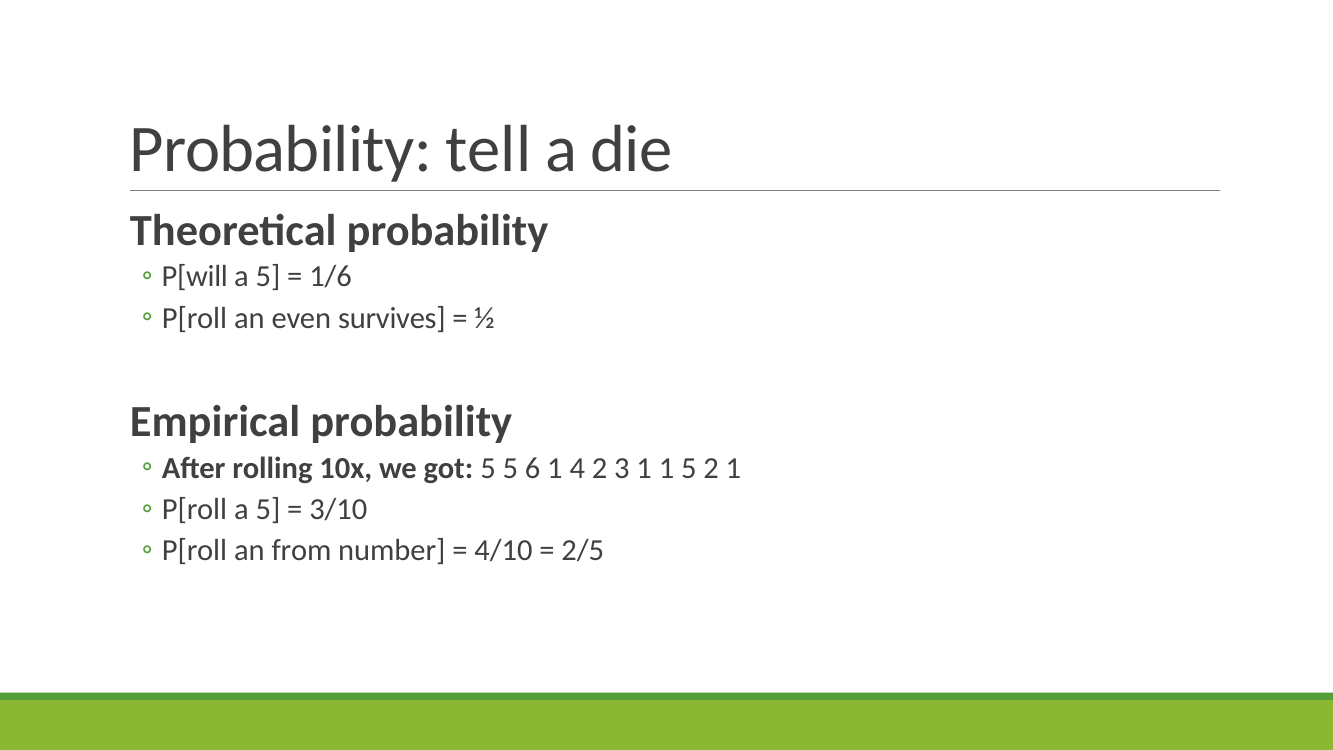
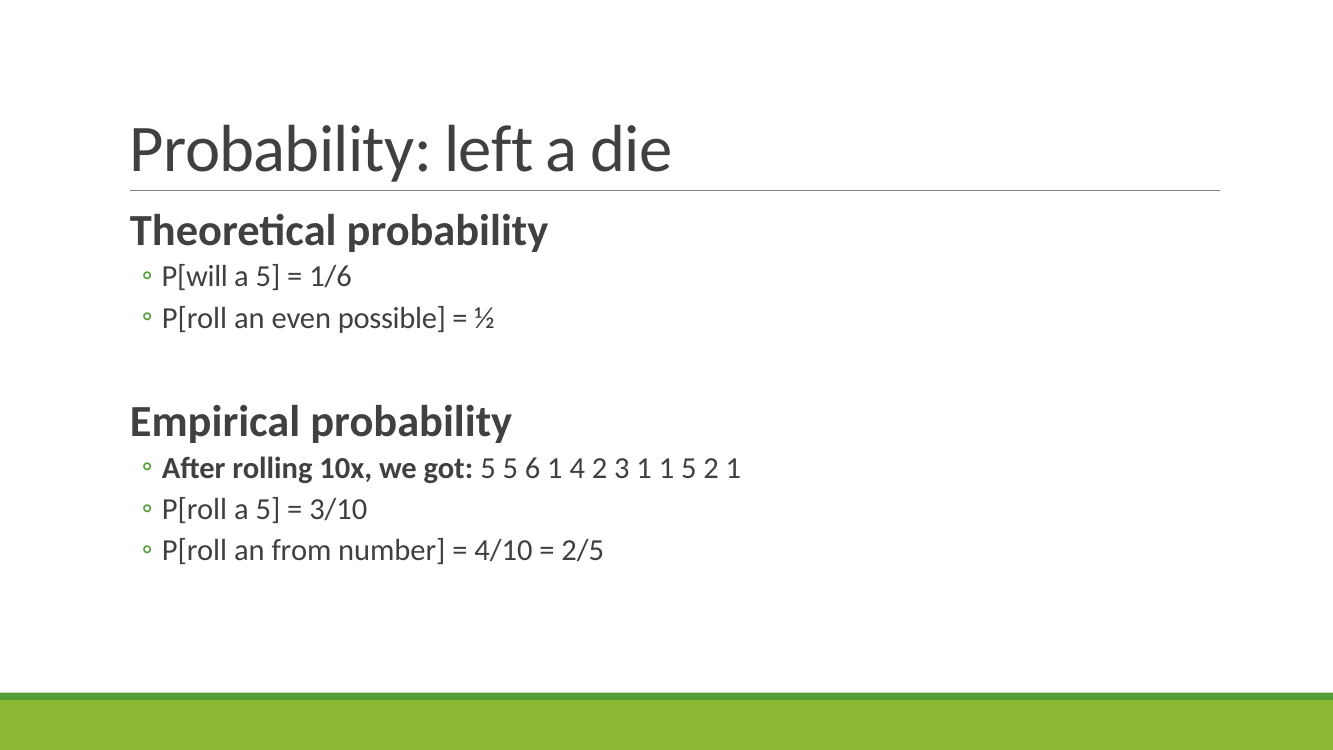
tell: tell -> left (489, 149)
survives: survives -> possible (392, 318)
